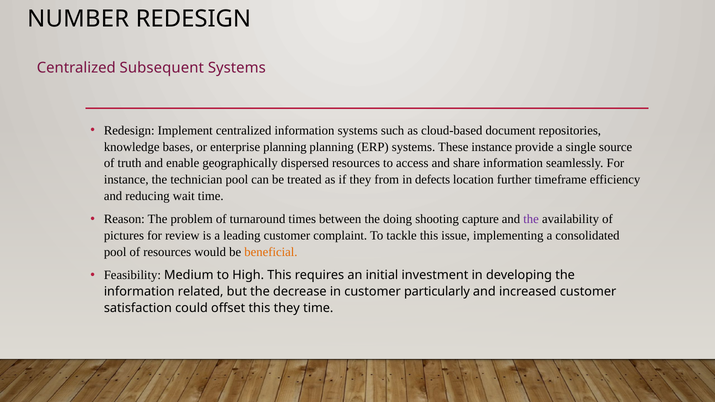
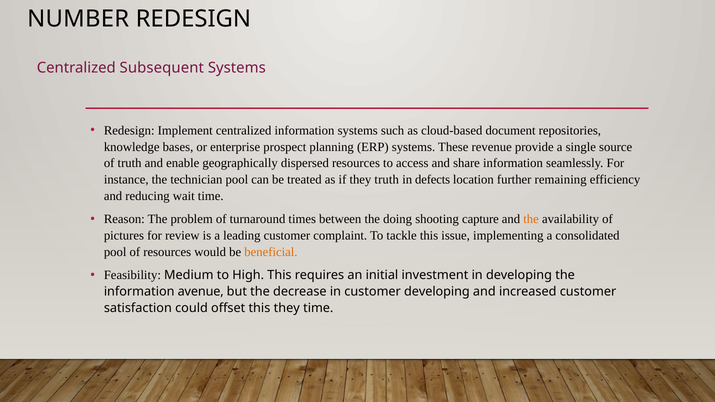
enterprise planning: planning -> prospect (285, 147)
These instance: instance -> revenue (492, 147)
they from: from -> truth (387, 180)
timeframe: timeframe -> remaining (561, 180)
the colour: purple -> orange (531, 219)
related: related -> avenue (201, 292)
customer particularly: particularly -> developing (437, 292)
